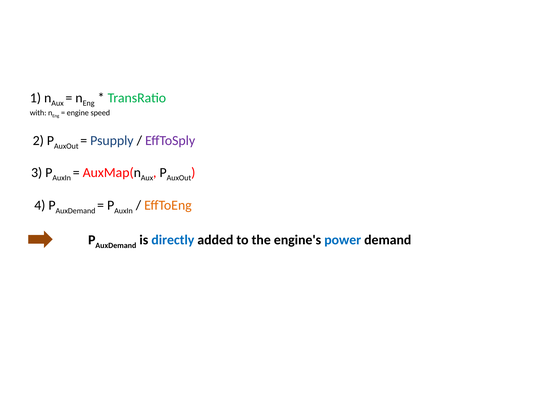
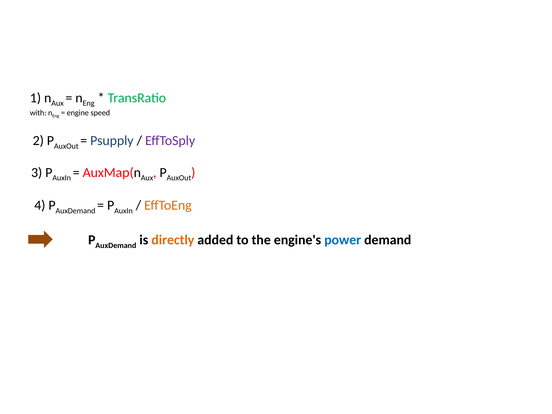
directly colour: blue -> orange (173, 240)
